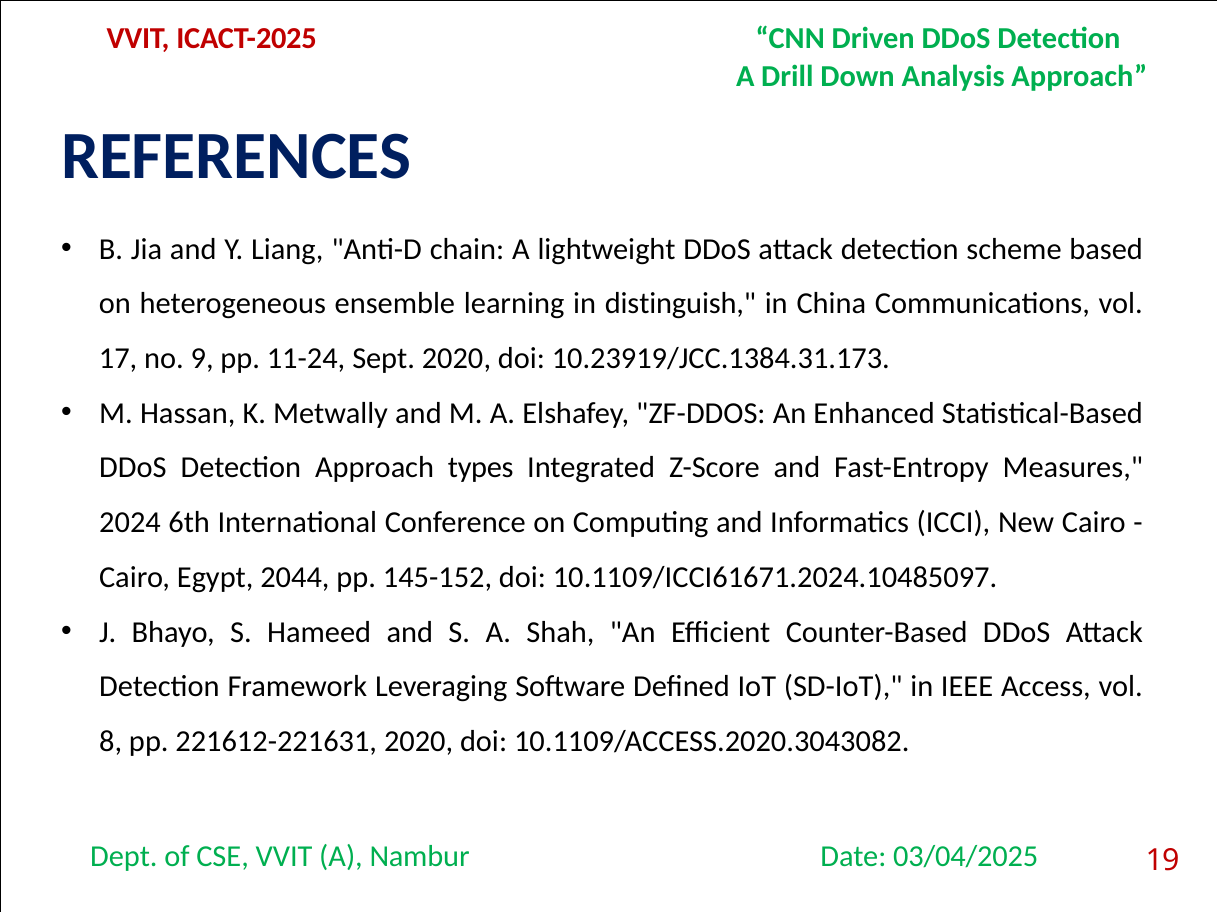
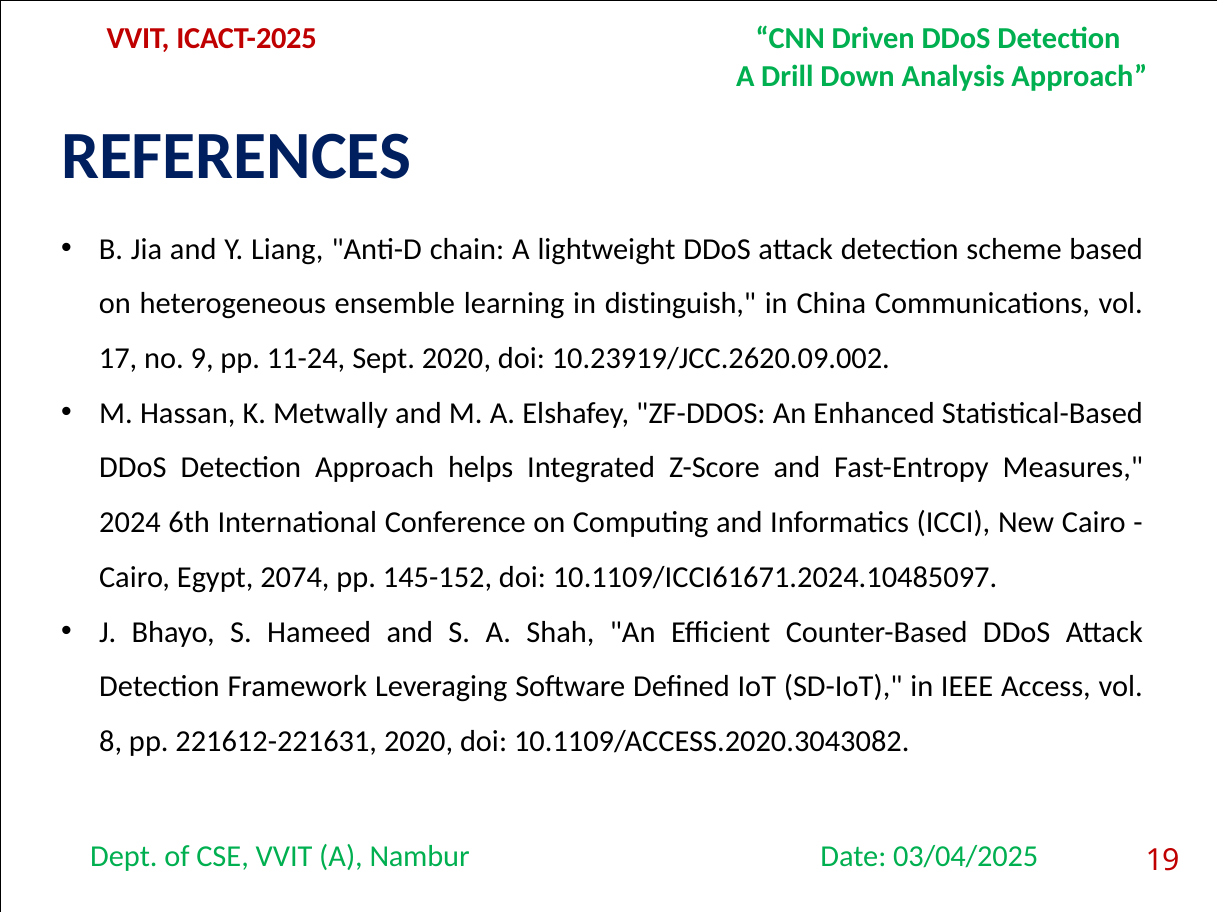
10.23919/JCC.1384.31.173: 10.23919/JCC.1384.31.173 -> 10.23919/JCC.2620.09.002 (721, 359)
types: types -> helps (481, 468)
2044: 2044 -> 2074 (295, 578)
